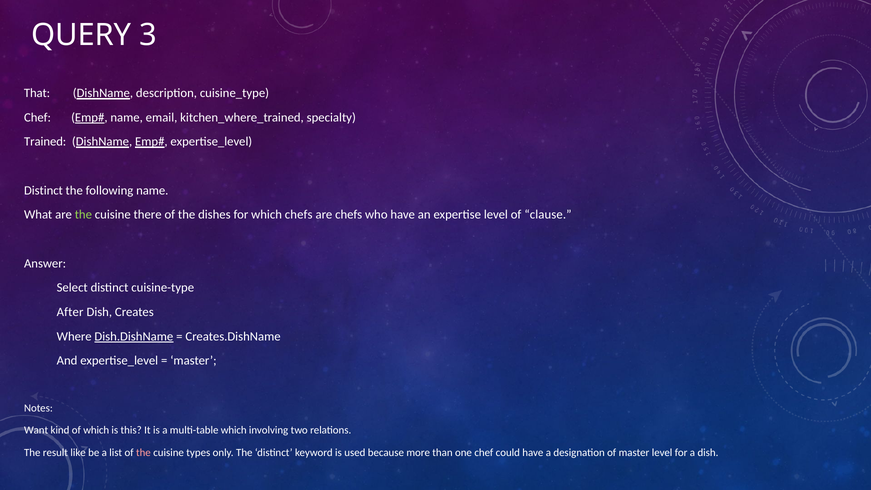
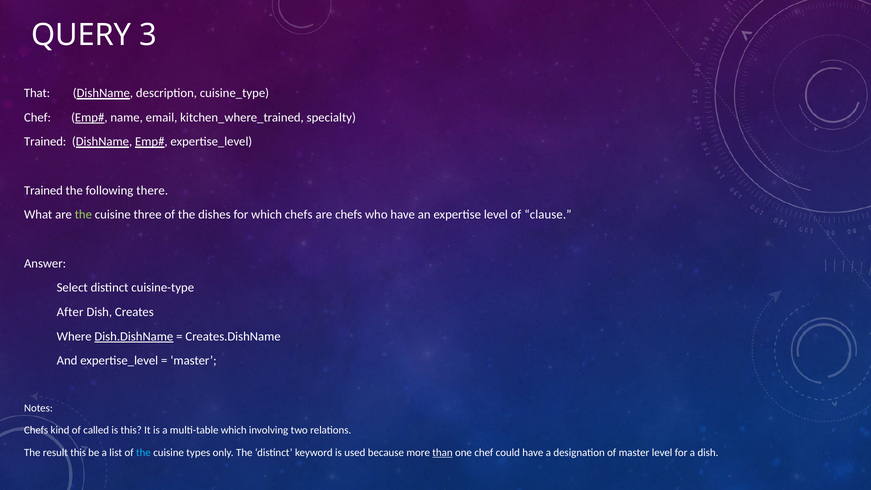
Distinct: Distinct -> Trained (43, 190)
following name: name -> there (152, 190)
there: there -> three (148, 215)
Want: Want -> Chefs (36, 430)
of which: which -> called (96, 430)
result like: like -> this (78, 452)
the colour: pink -> light blue (143, 452)
than underline: none -> present (442, 452)
